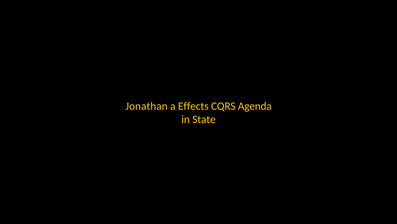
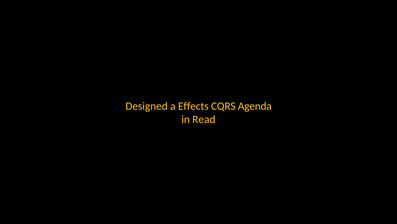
Jonathan: Jonathan -> Designed (147, 106)
State: State -> Read (204, 119)
